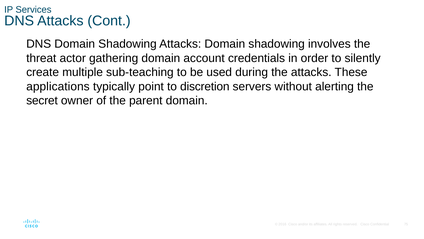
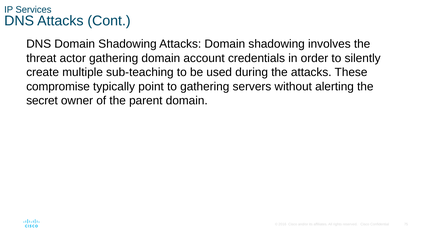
applications: applications -> compromise (58, 86)
to discretion: discretion -> gathering (205, 86)
